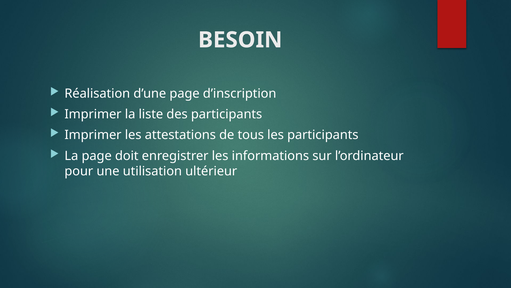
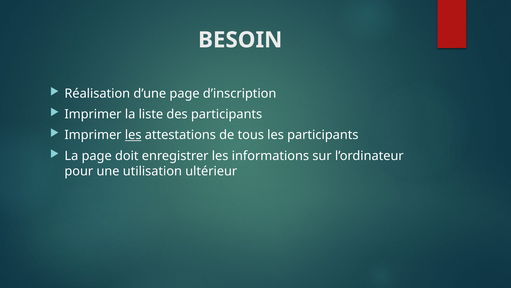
les underline: none -> present (133, 135)
